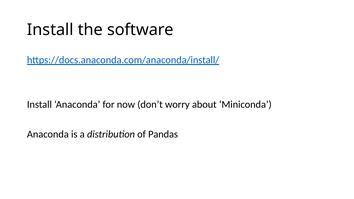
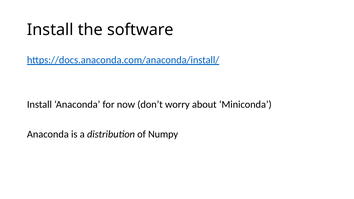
Pandas: Pandas -> Numpy (163, 134)
